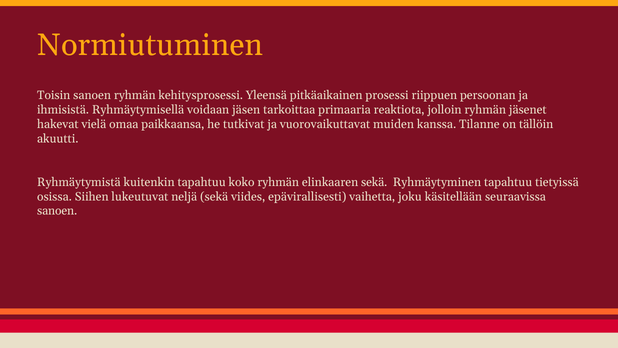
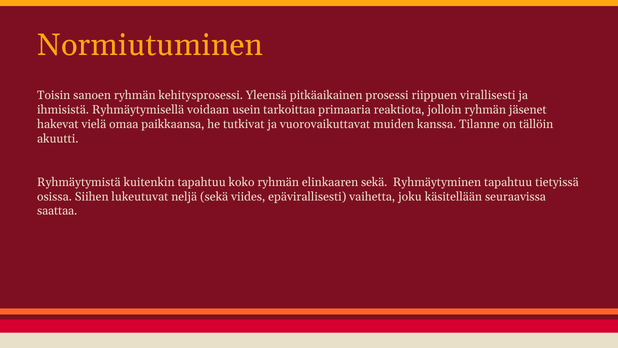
persoonan: persoonan -> virallisesti (488, 95)
jäsen: jäsen -> usein (246, 110)
sanoen: sanoen -> saattaa (57, 211)
